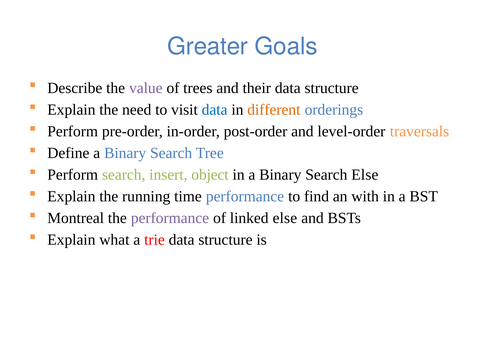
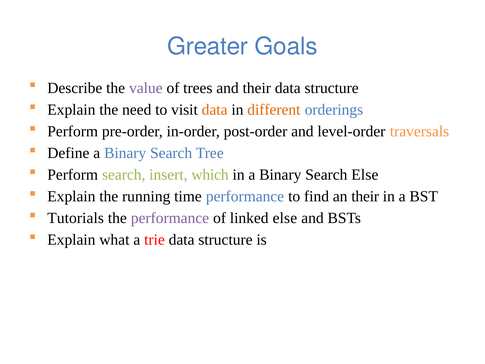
data colour: blue -> orange (215, 110)
object: object -> which (210, 175)
an with: with -> their (365, 196)
Montreal: Montreal -> Tutorials (76, 218)
